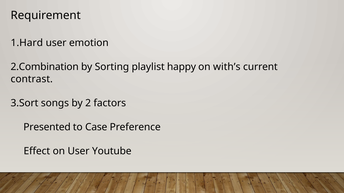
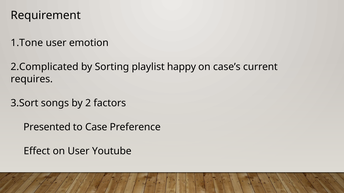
1.Hard: 1.Hard -> 1.Tone (27, 43)
2.Combination: 2.Combination -> 2.Complicated (45, 67)
with’s: with’s -> case’s (227, 67)
contrast: contrast -> requires (32, 79)
